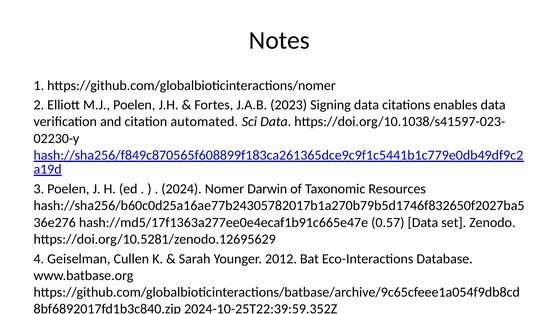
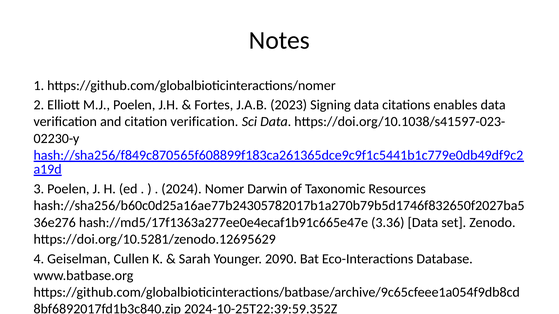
citation automated: automated -> verification (204, 122)
0.57: 0.57 -> 3.36 (388, 223)
2012: 2012 -> 2090 (281, 259)
